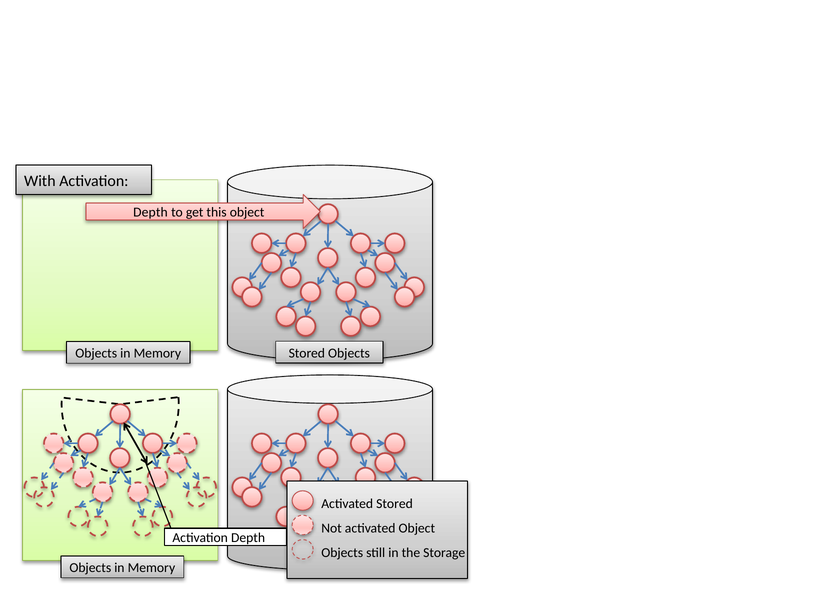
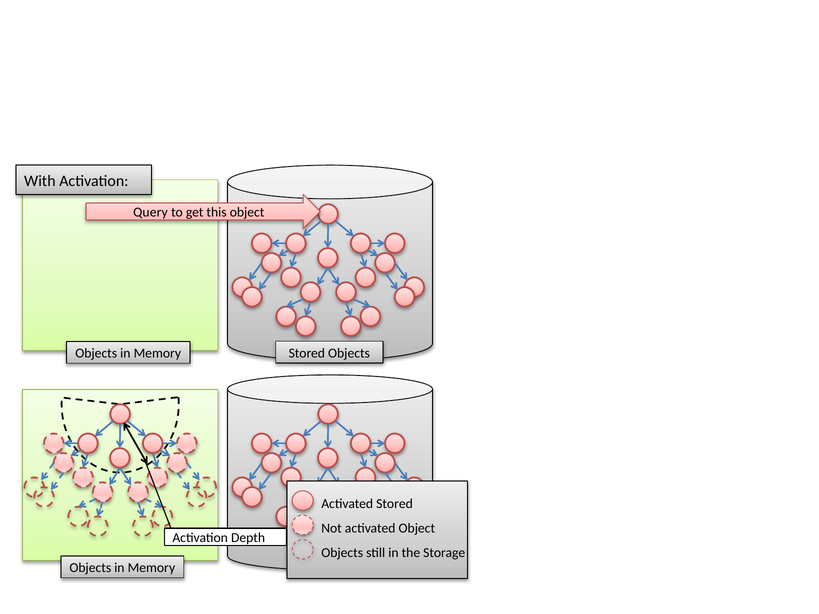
Depth: Depth -> Query (150, 213)
